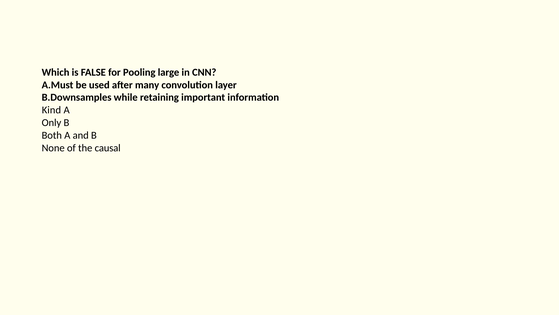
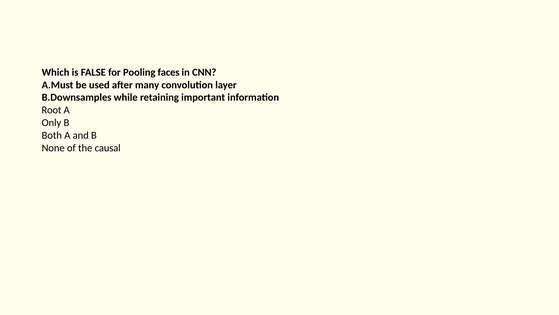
large: large -> faces (169, 72)
Kind: Kind -> Root (52, 110)
